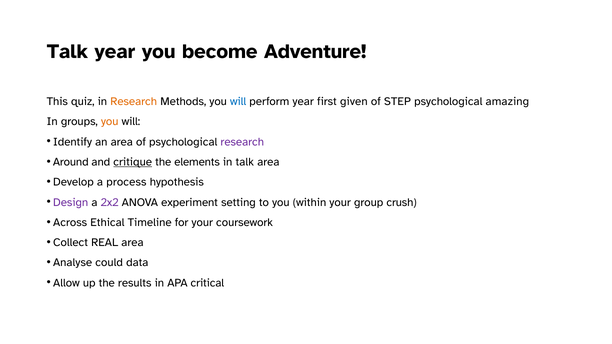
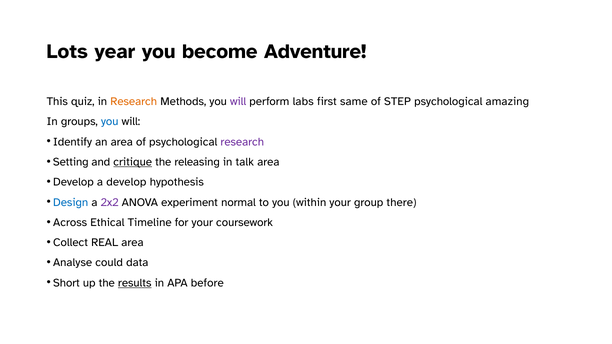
Talk: Talk -> Lots (67, 51)
will colour: blue -> purple (238, 102)
perform year: year -> labs (303, 102)
given: given -> same (354, 102)
you colour: orange -> blue (110, 122)
Around: Around -> Setting (71, 162)
elements: elements -> releasing (197, 162)
a process: process -> develop (126, 182)
Design colour: purple -> blue (71, 202)
setting: setting -> normal (238, 202)
crush: crush -> there (401, 202)
Allow: Allow -> Short (66, 283)
results underline: none -> present (135, 283)
critical: critical -> before (207, 283)
